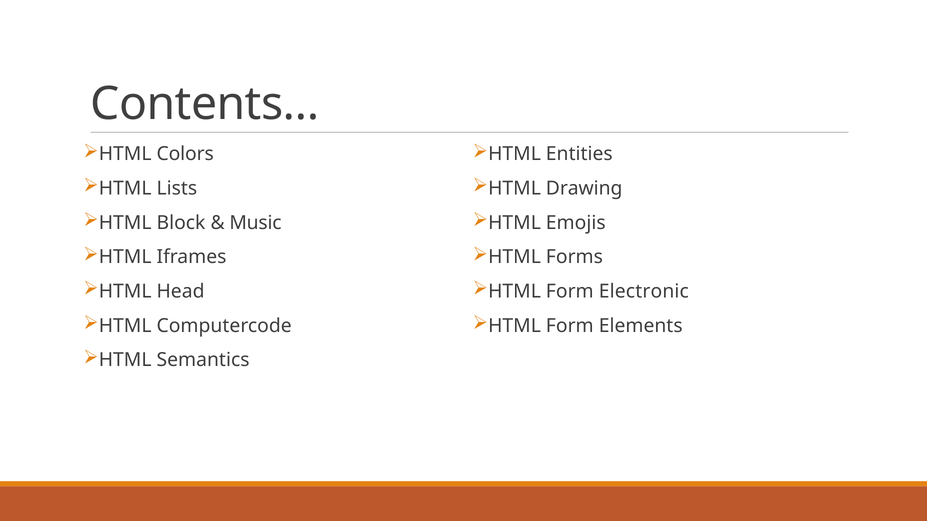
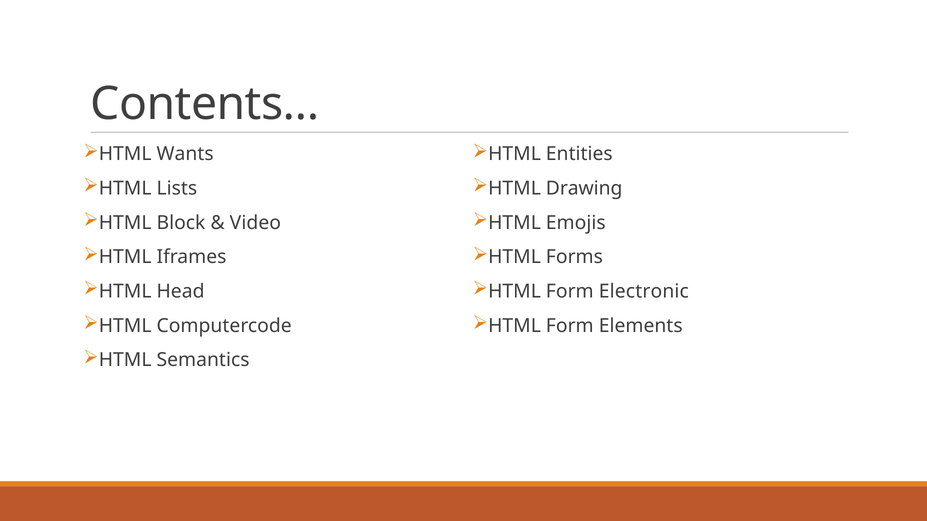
Colors: Colors -> Wants (185, 154)
Music: Music -> Video (255, 223)
